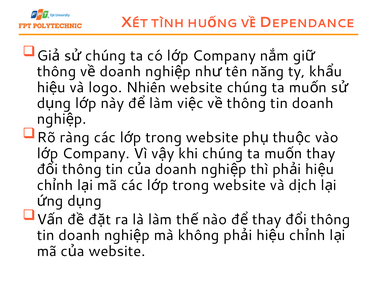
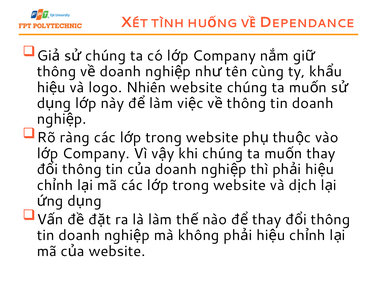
năng: năng -> cùng (268, 72)
